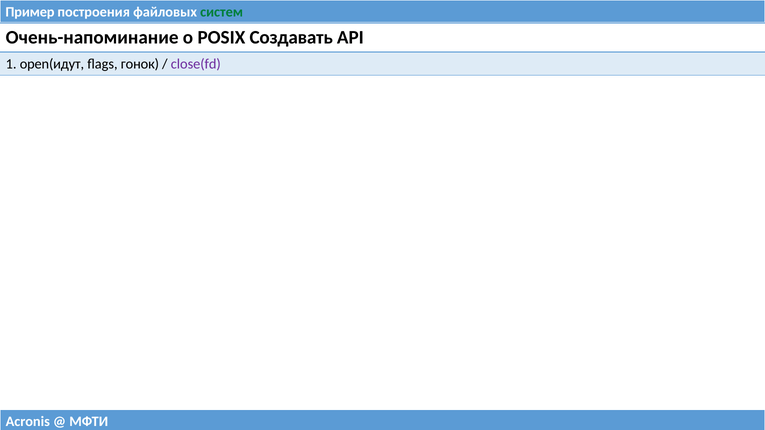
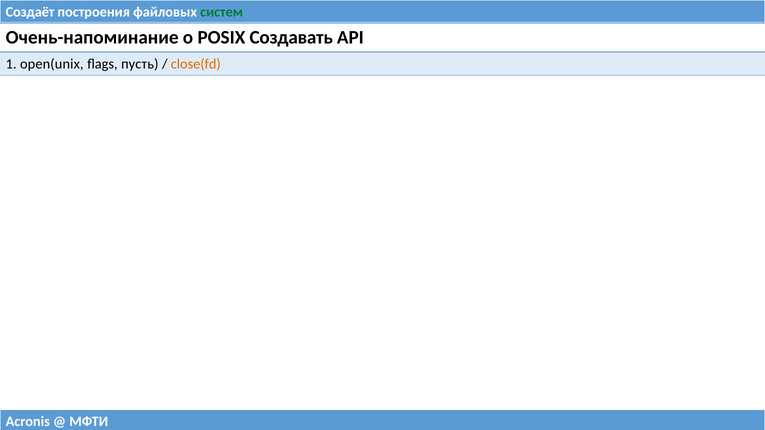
Пример: Пример -> Создаёт (30, 12)
open(идут: open(идут -> open(unix (52, 64)
гонок: гонок -> пусть (140, 64)
close(fd colour: purple -> orange (196, 64)
